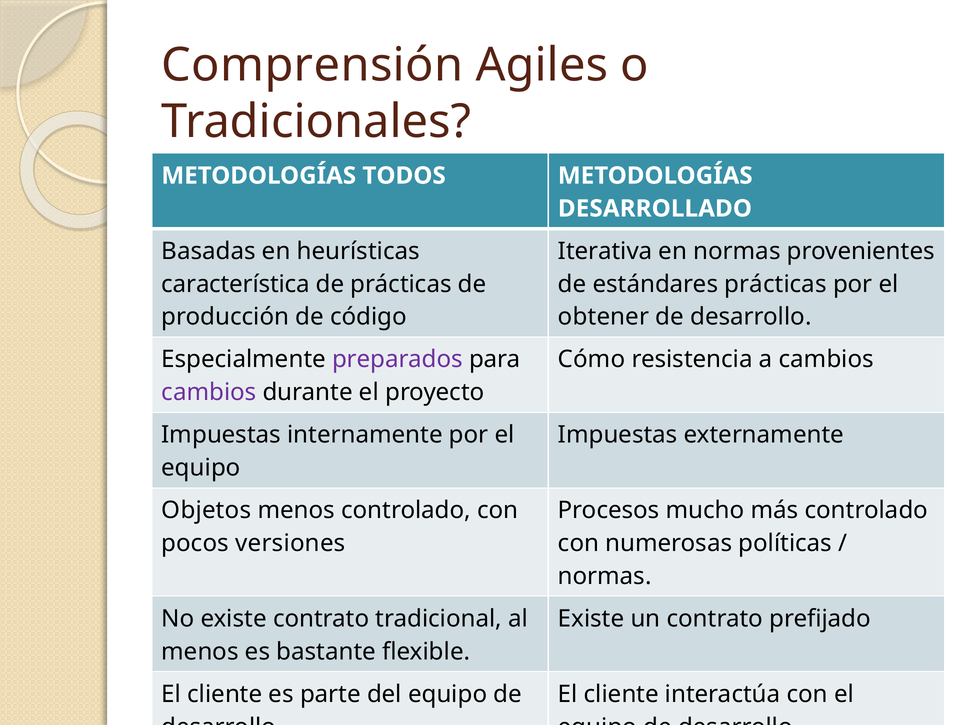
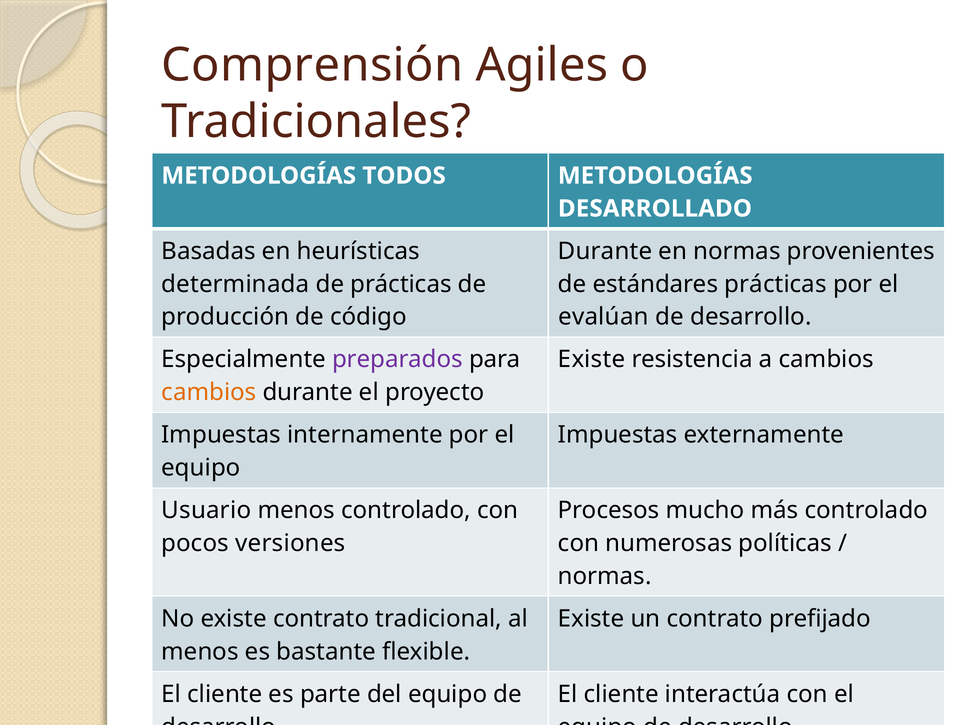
Iterativa: Iterativa -> Durante (605, 251)
característica: característica -> determinada (235, 284)
obtener: obtener -> evalúan (603, 317)
Cómo: Cómo -> Existe (592, 360)
cambios colour: purple -> orange (209, 393)
Objetos: Objetos -> Usuario (206, 511)
